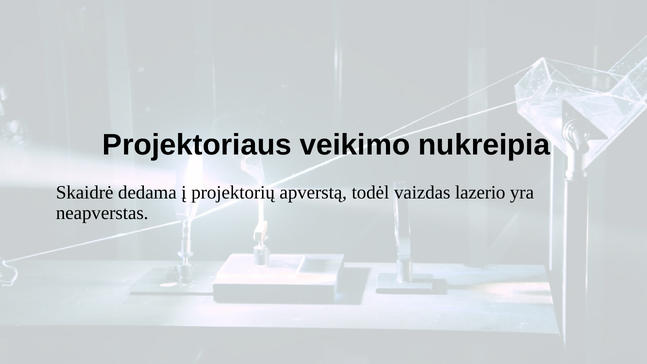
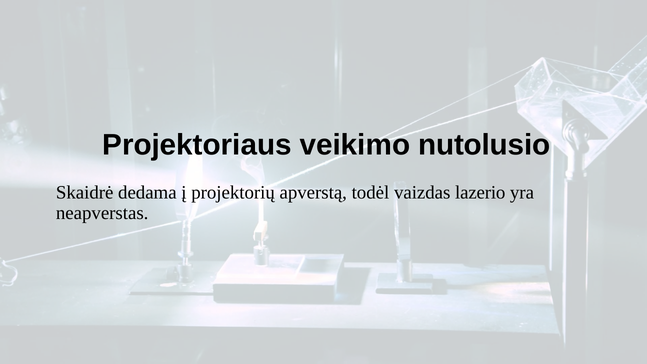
nukreipia: nukreipia -> nutolusio (484, 145)
